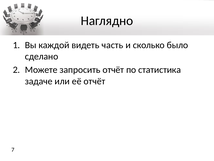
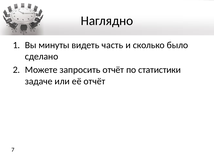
каждой: каждой -> минуты (54, 45)
статистика: статистика -> статистики (160, 70)
